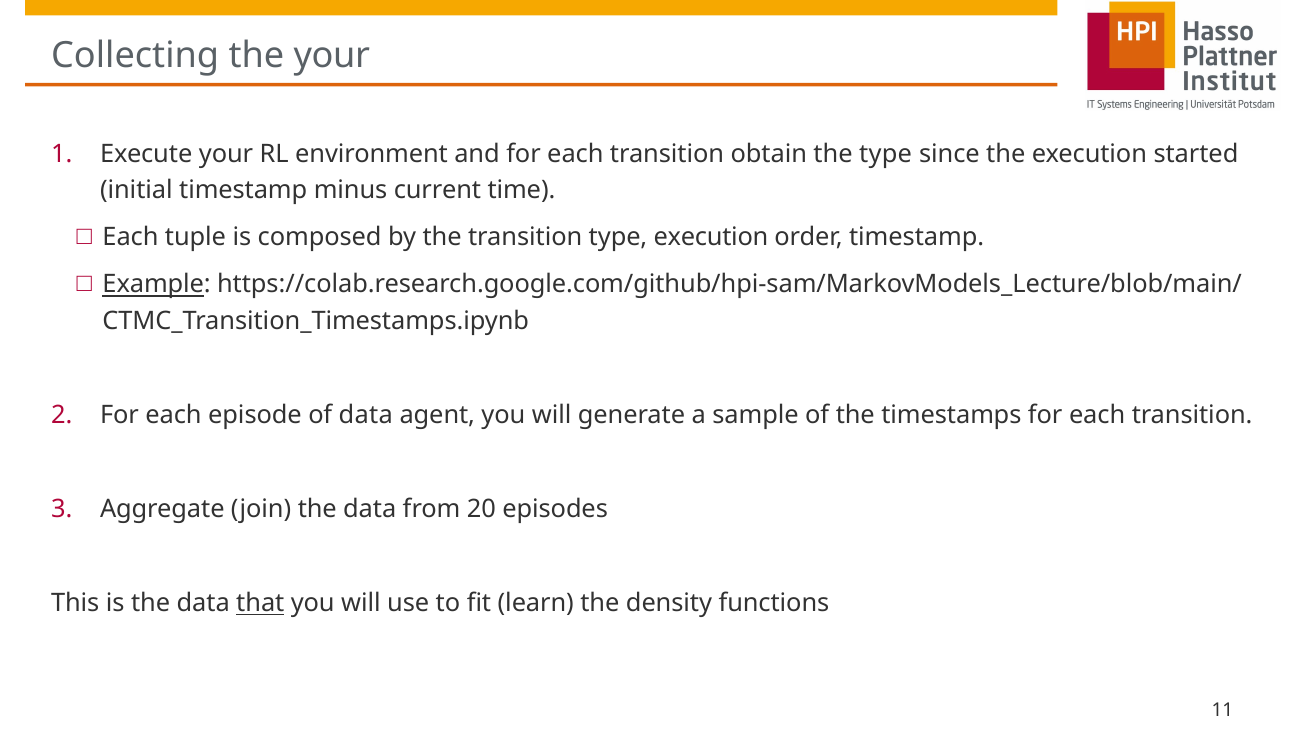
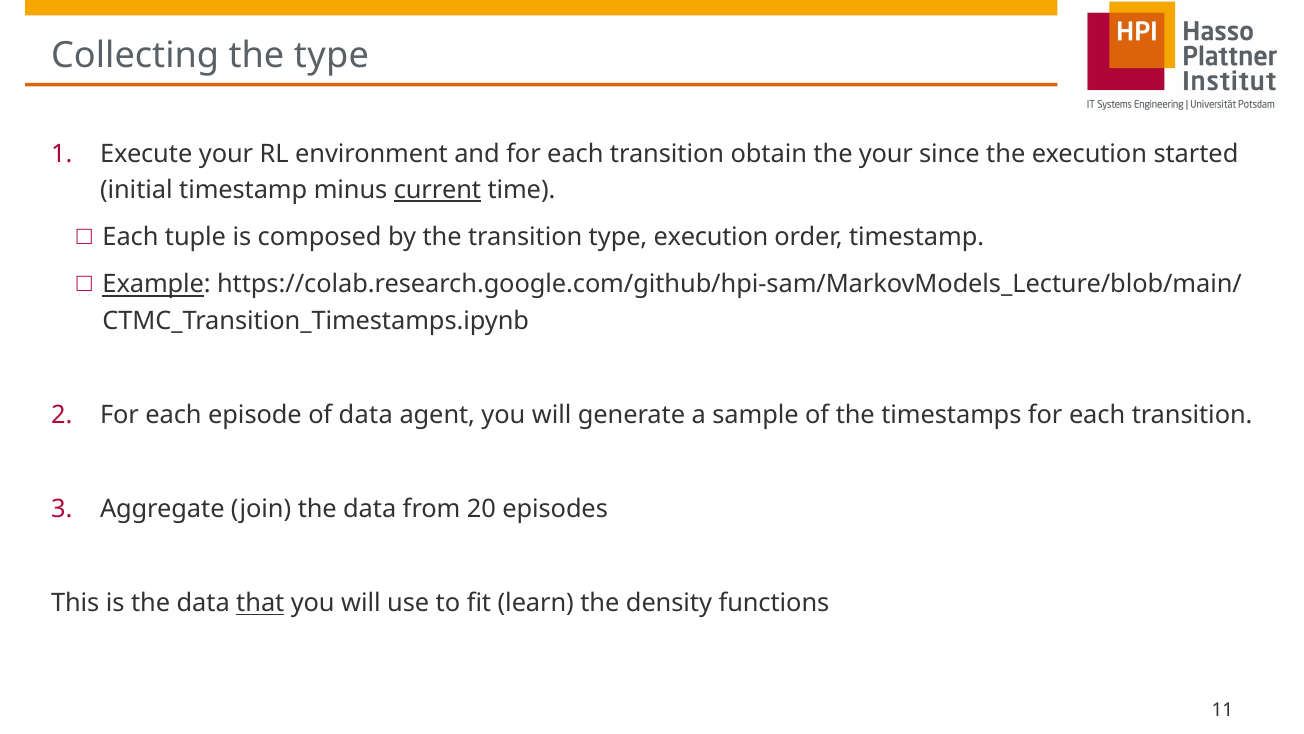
the your: your -> type (331, 55)
the type: type -> your (886, 154)
current underline: none -> present (437, 190)
